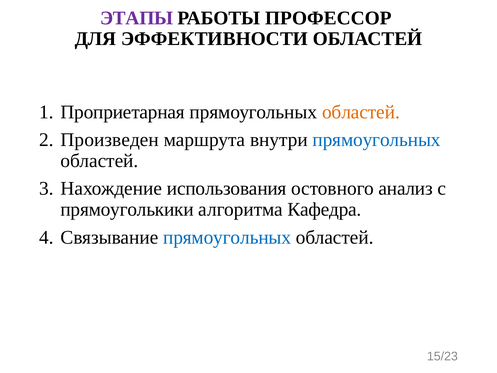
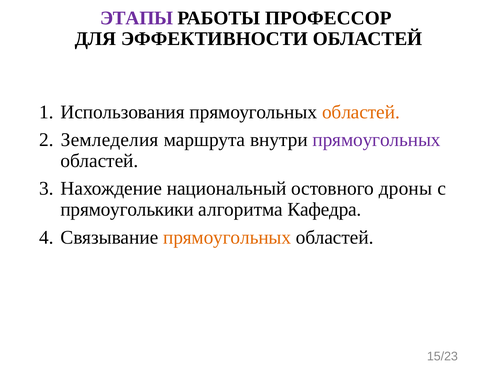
Проприетарная: Проприетарная -> Использования (123, 112)
Произведен: Произведен -> Земледелия (110, 140)
прямоугольных colour: blue -> purple (377, 140)
использования: использования -> национальный (227, 188)
анализ: анализ -> дроны (405, 188)
прямоугольных colour: blue -> orange (227, 237)
